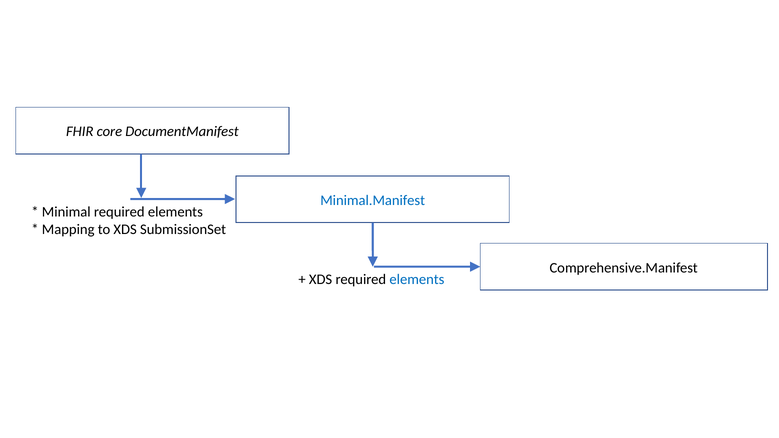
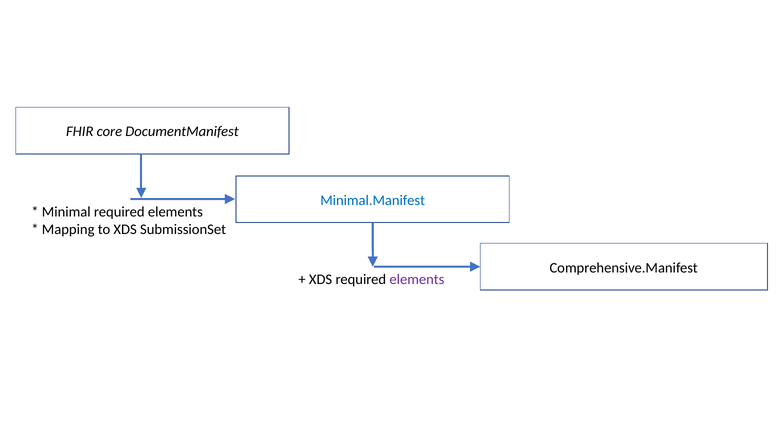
elements colour: blue -> purple (417, 279)
